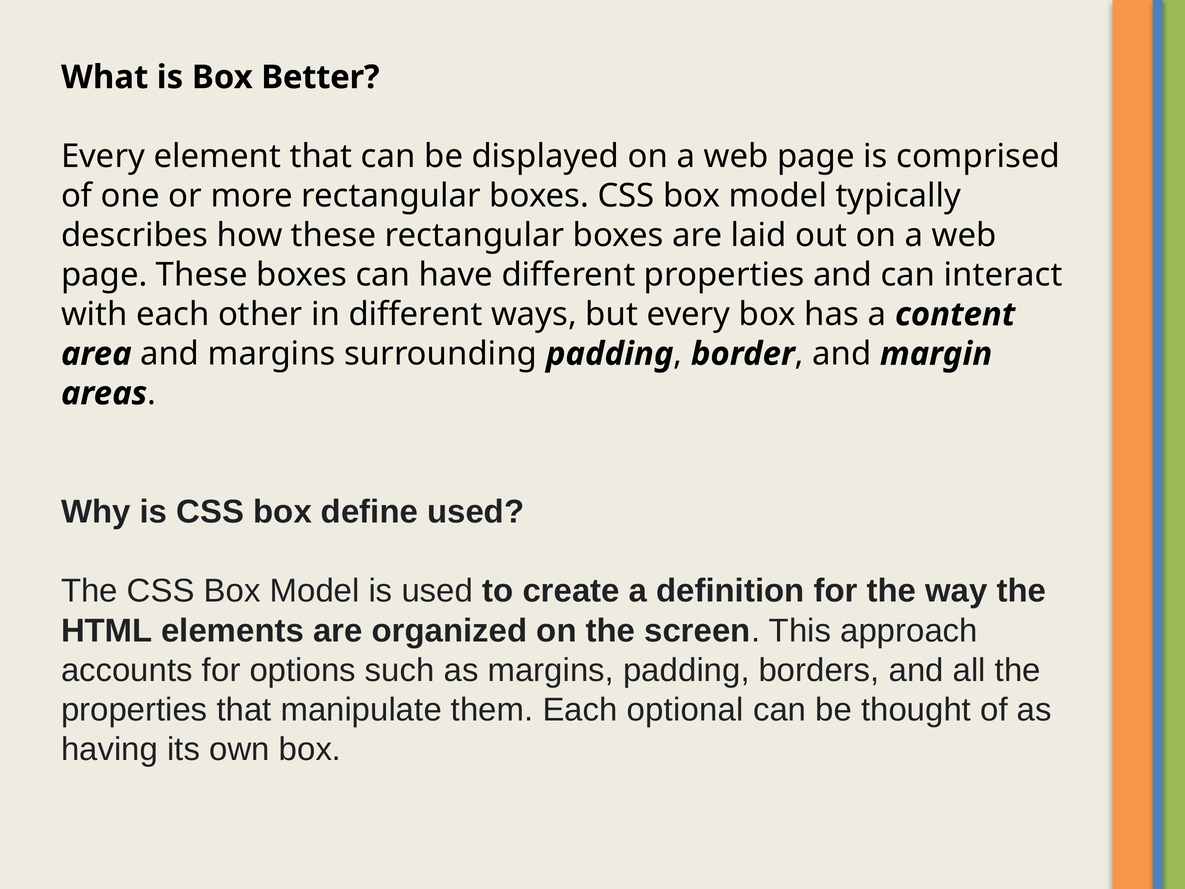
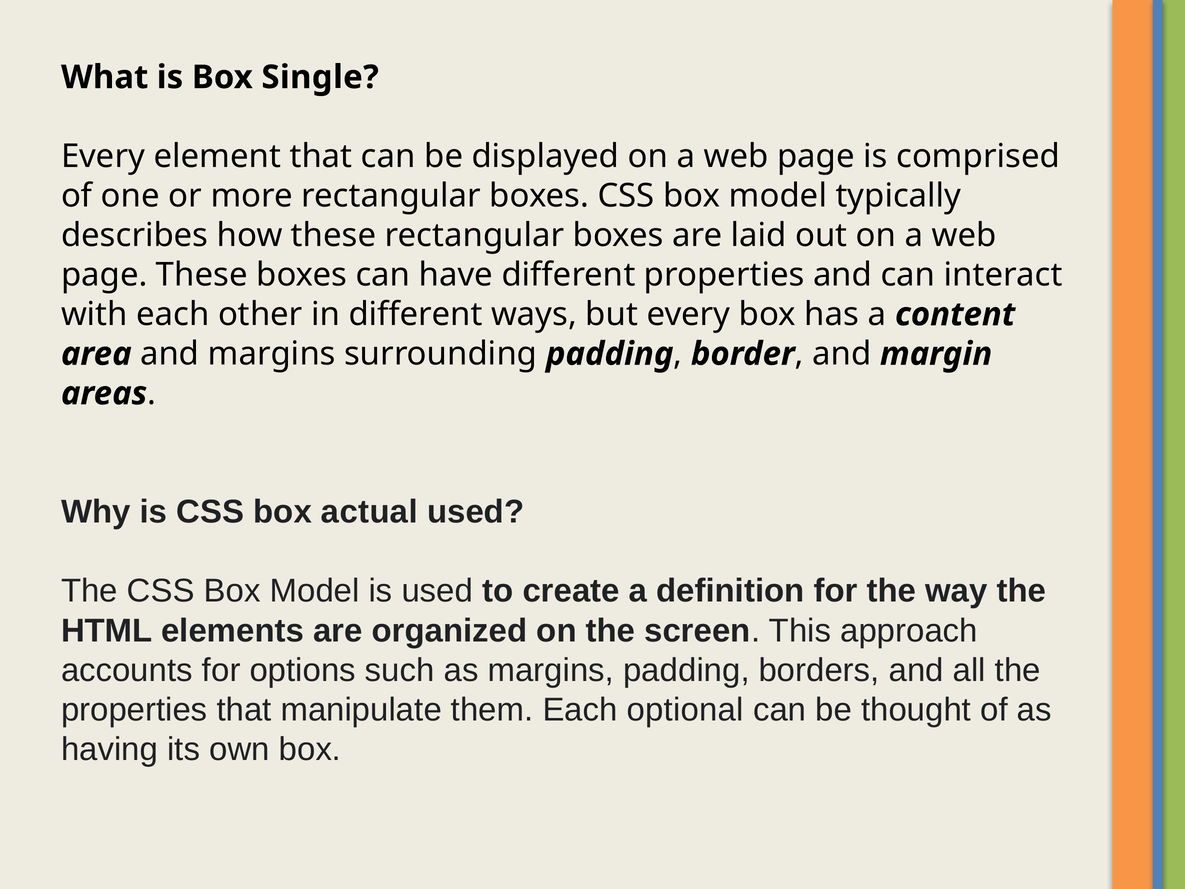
Better: Better -> Single (320, 77)
define: define -> actual (369, 512)
